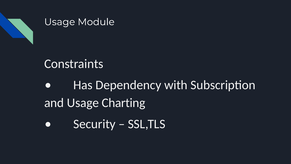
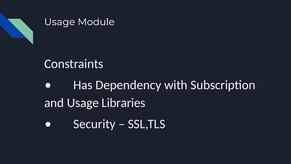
Charting: Charting -> Libraries (123, 103)
